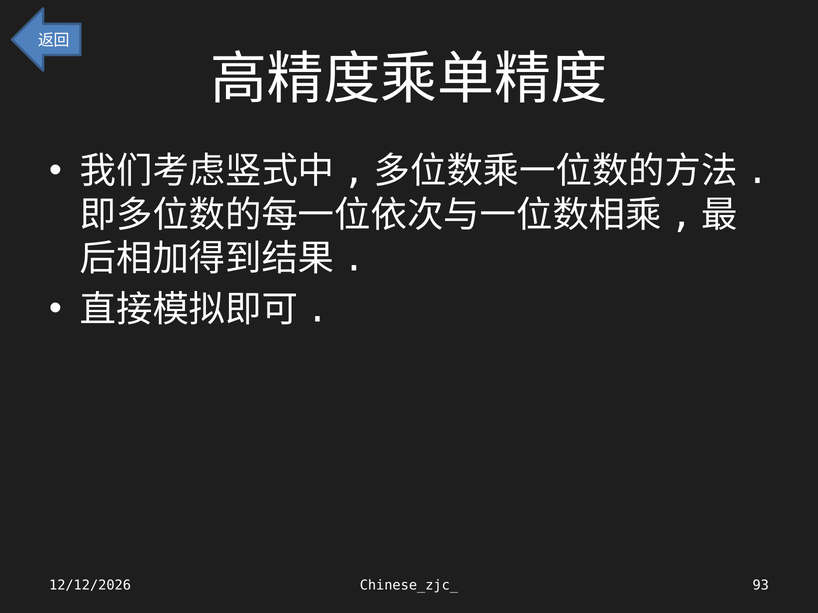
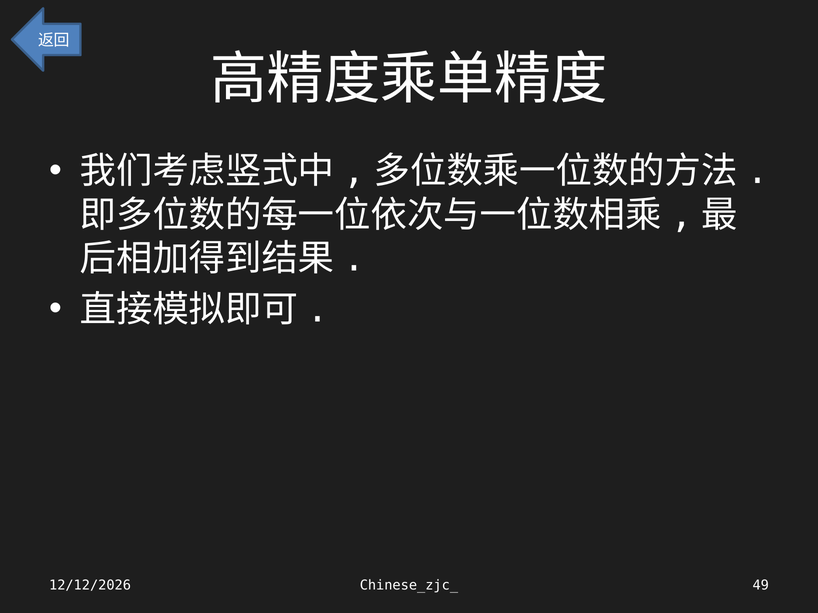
93: 93 -> 49 (761, 586)
